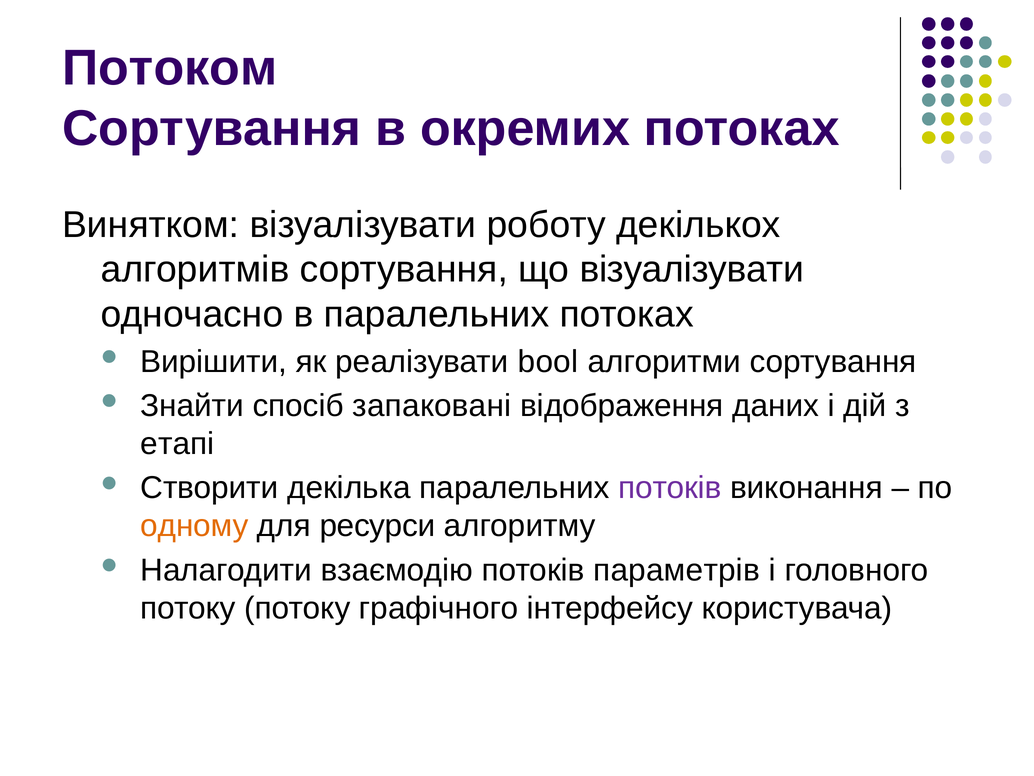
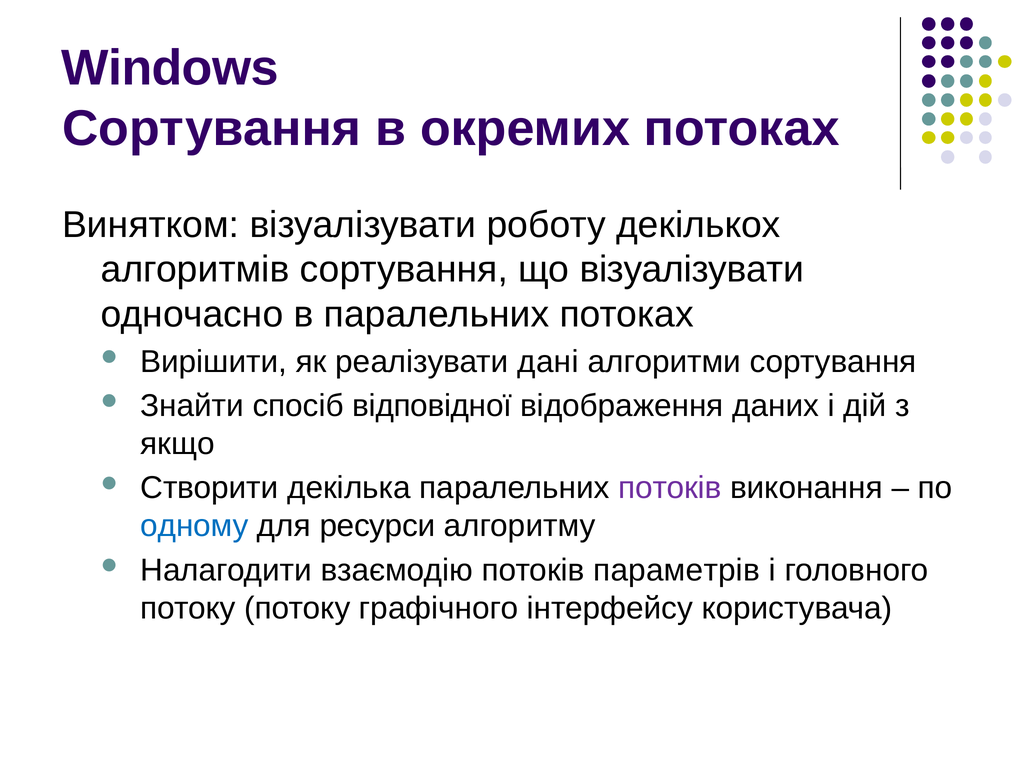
Потоком: Потоком -> Windows (170, 68)
bool: bool -> дані (548, 361)
запаковані: запаковані -> відповідної (432, 406)
етапі: етапі -> якщо (177, 444)
одному colour: orange -> blue (194, 526)
